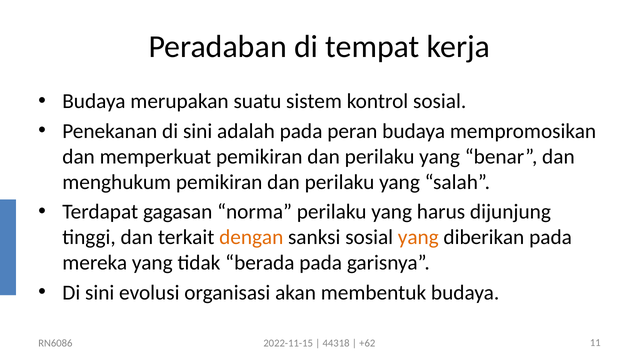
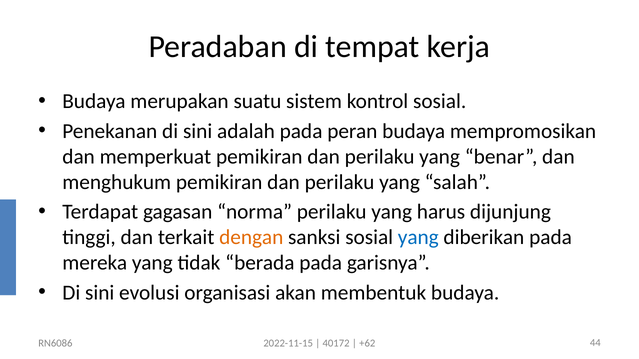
yang colour: orange -> blue (418, 238)
44318: 44318 -> 40172 (336, 343)
11: 11 -> 44 (595, 343)
